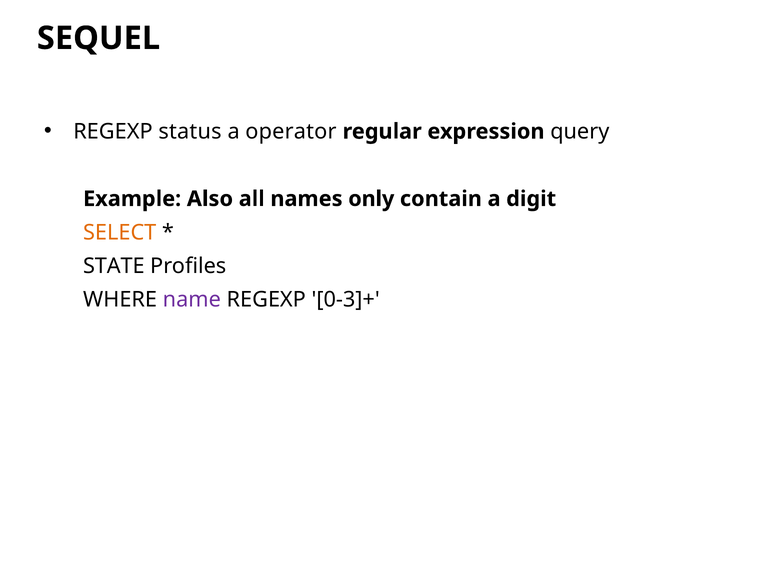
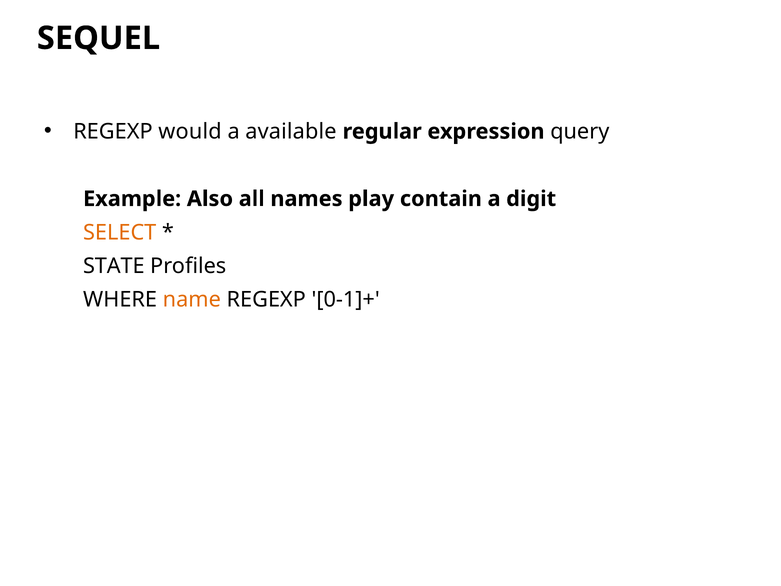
status: status -> would (190, 131)
operator: operator -> available (291, 131)
only: only -> play (371, 199)
name colour: purple -> orange (192, 300)
0-3]+: 0-3]+ -> 0-1]+ (346, 300)
